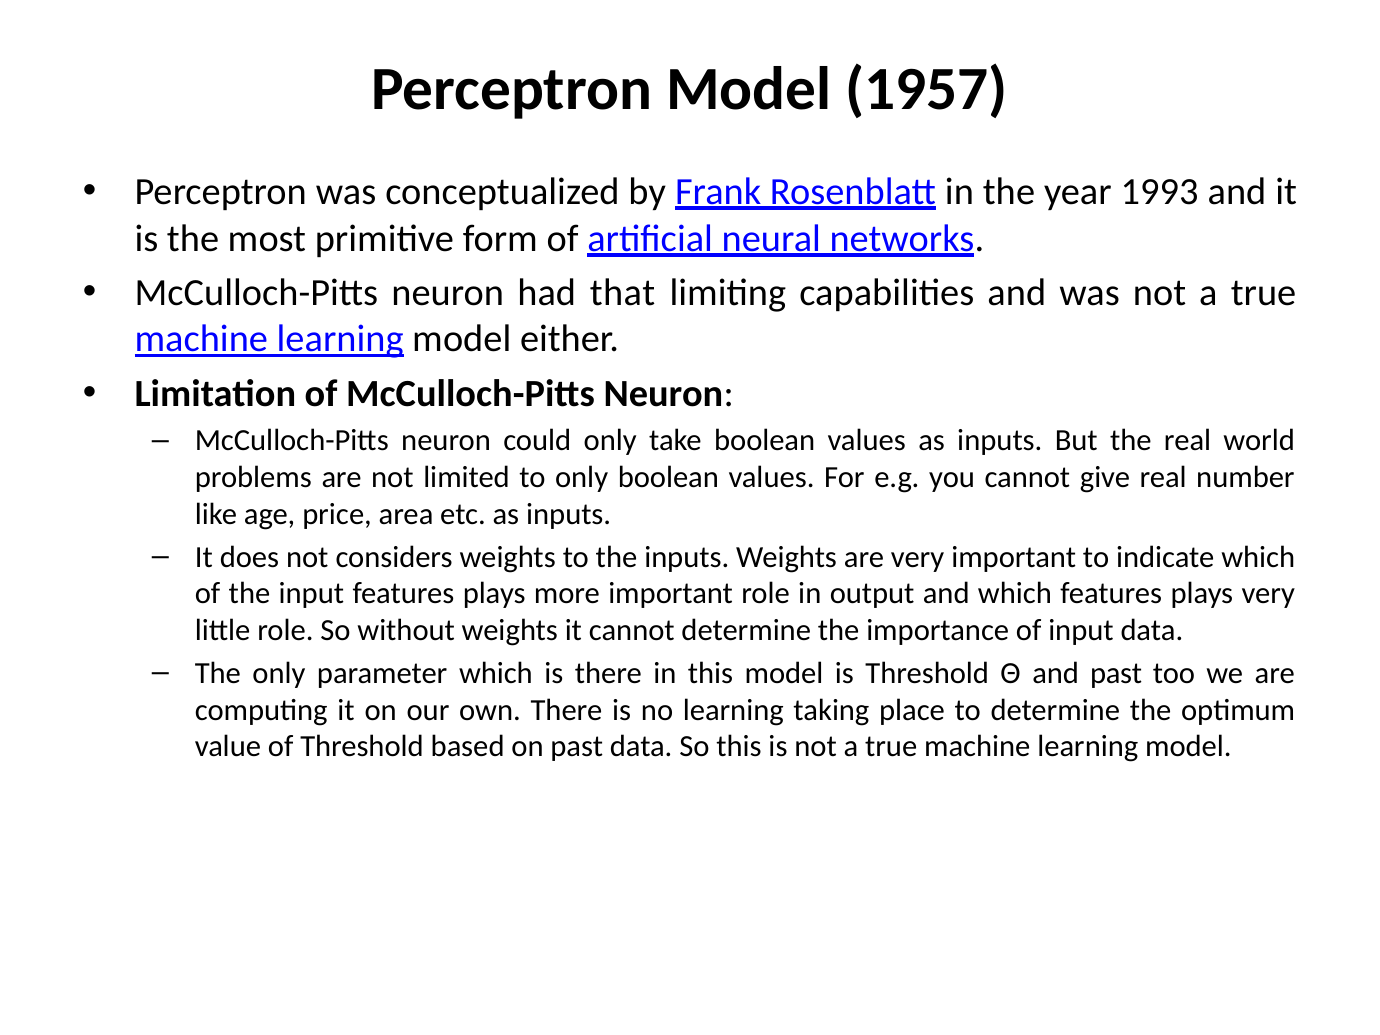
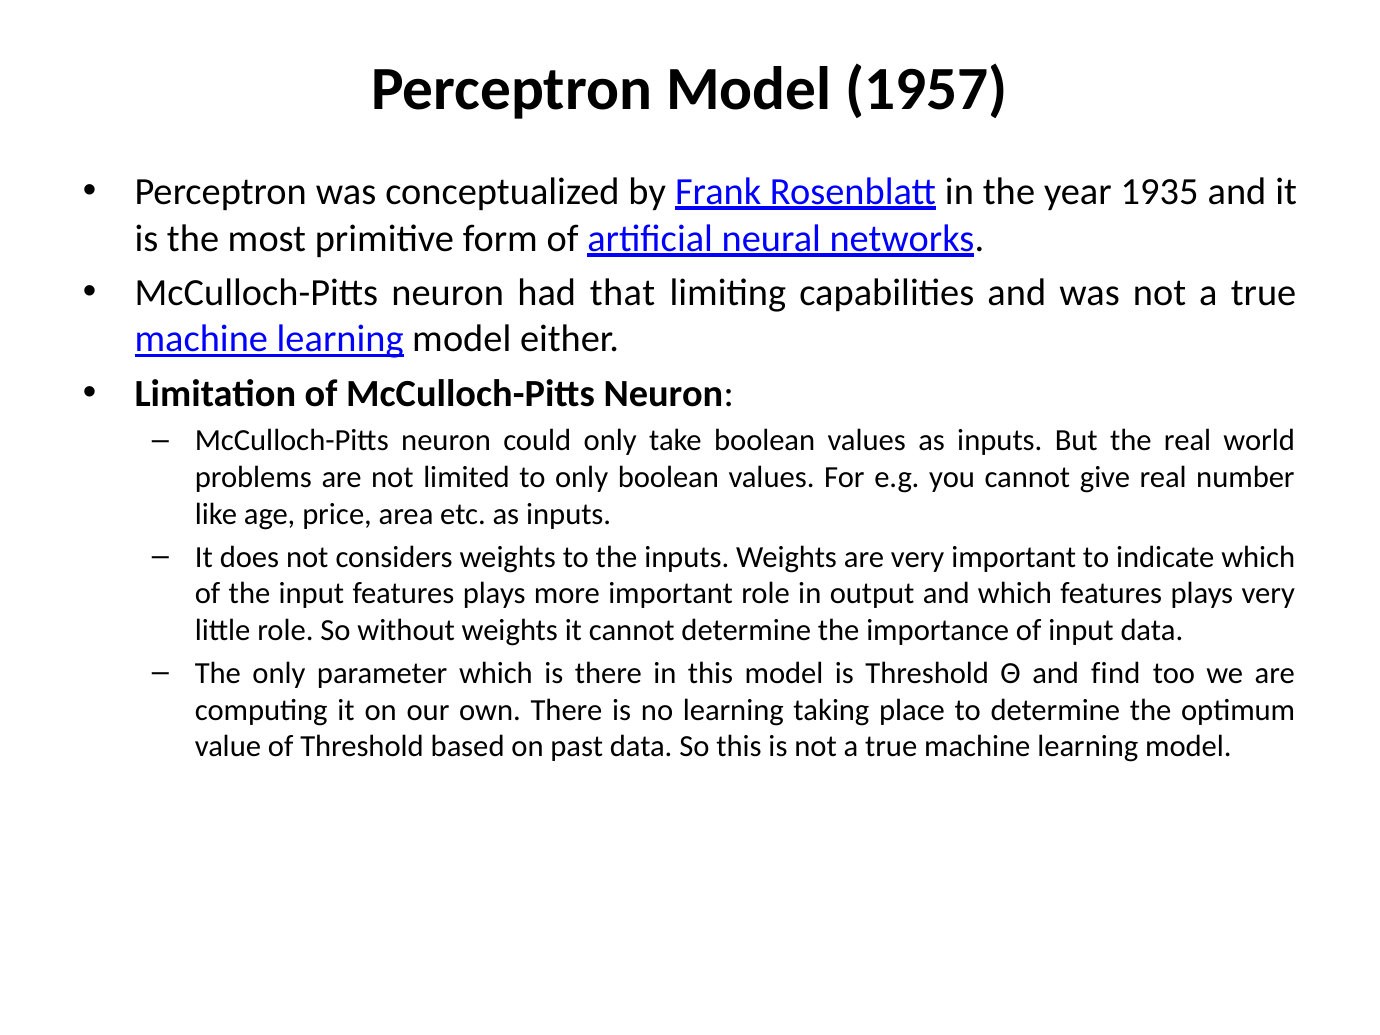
1993: 1993 -> 1935 (1160, 192)
and past: past -> find (1116, 673)
